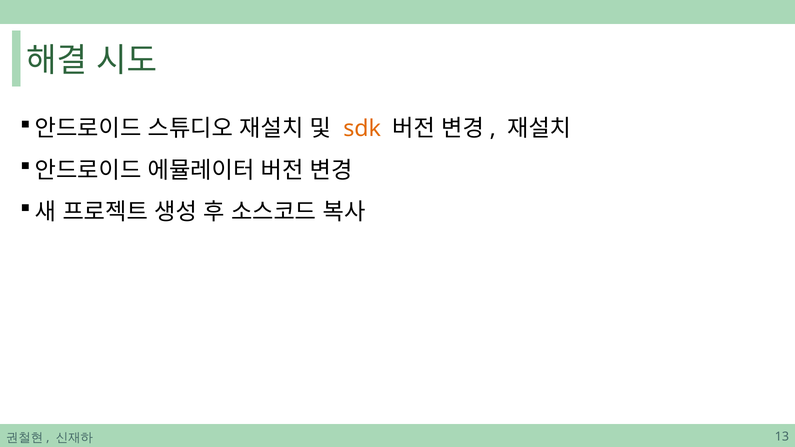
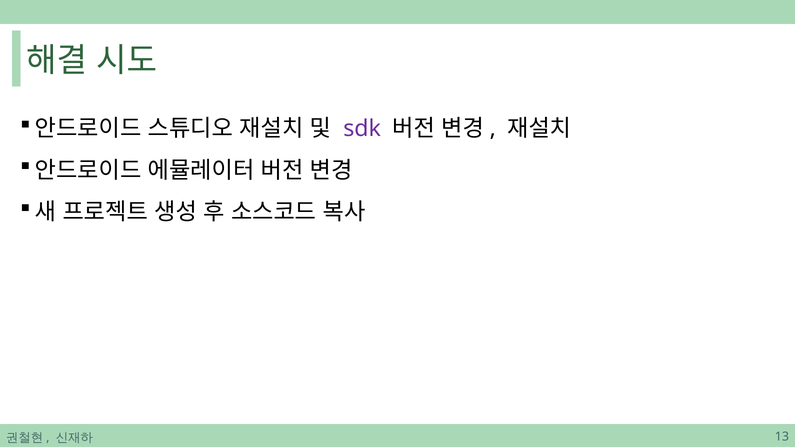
sdk colour: orange -> purple (362, 129)
